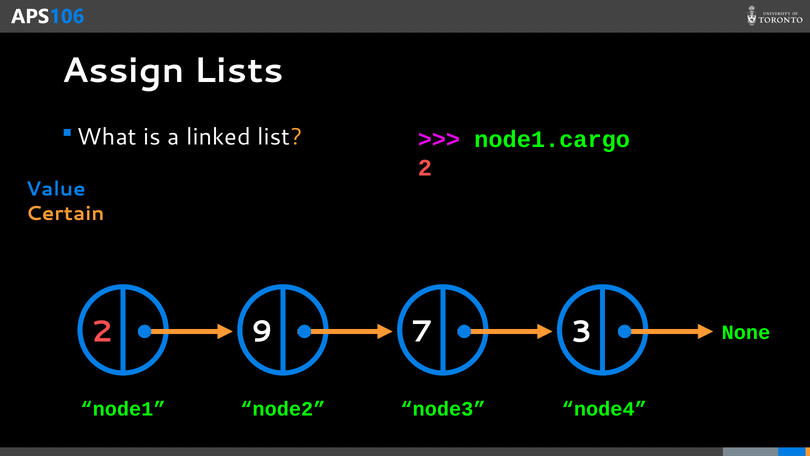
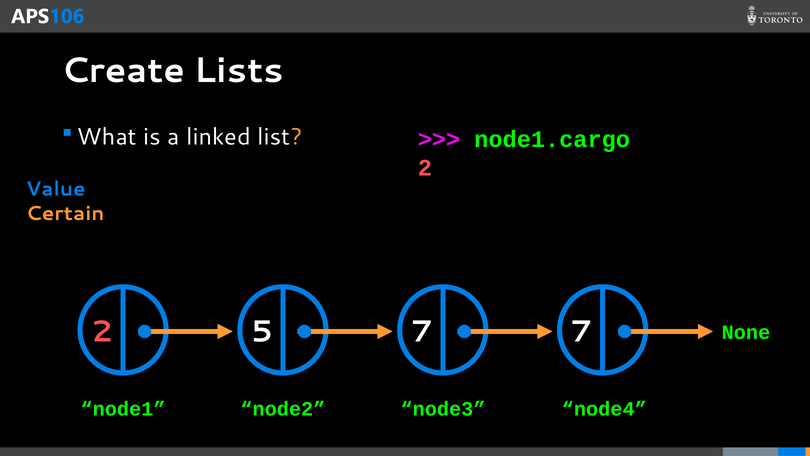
Assign: Assign -> Create (123, 70)
9: 9 -> 5 (262, 331)
7 3: 3 -> 7 (582, 331)
